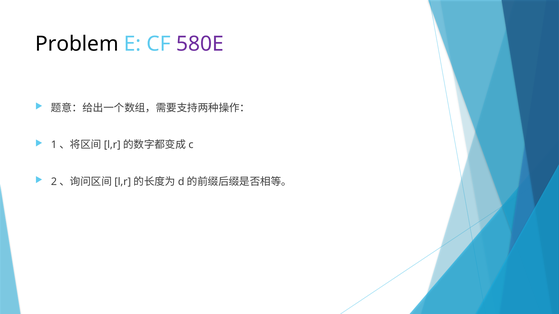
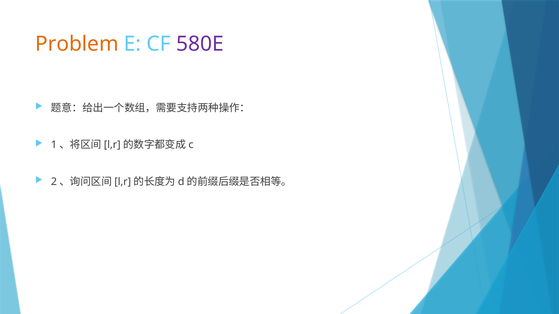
Problem colour: black -> orange (77, 44)
